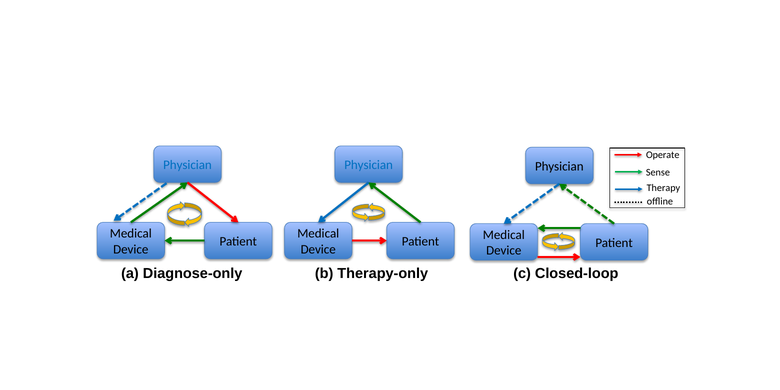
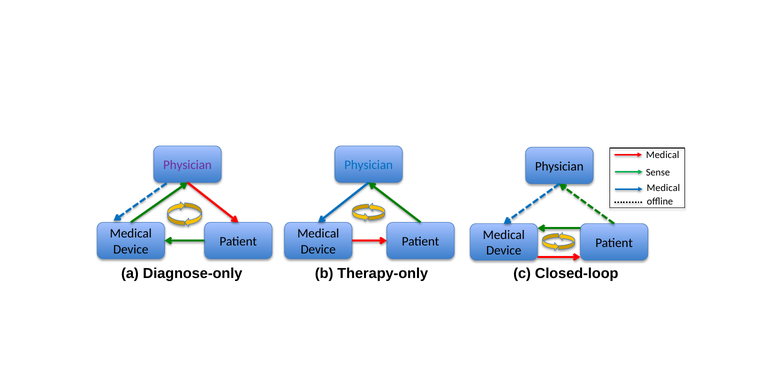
Operate: Operate -> Medical (663, 155)
Physician colour: blue -> purple (187, 165)
Therapy: Therapy -> Medical (663, 188)
